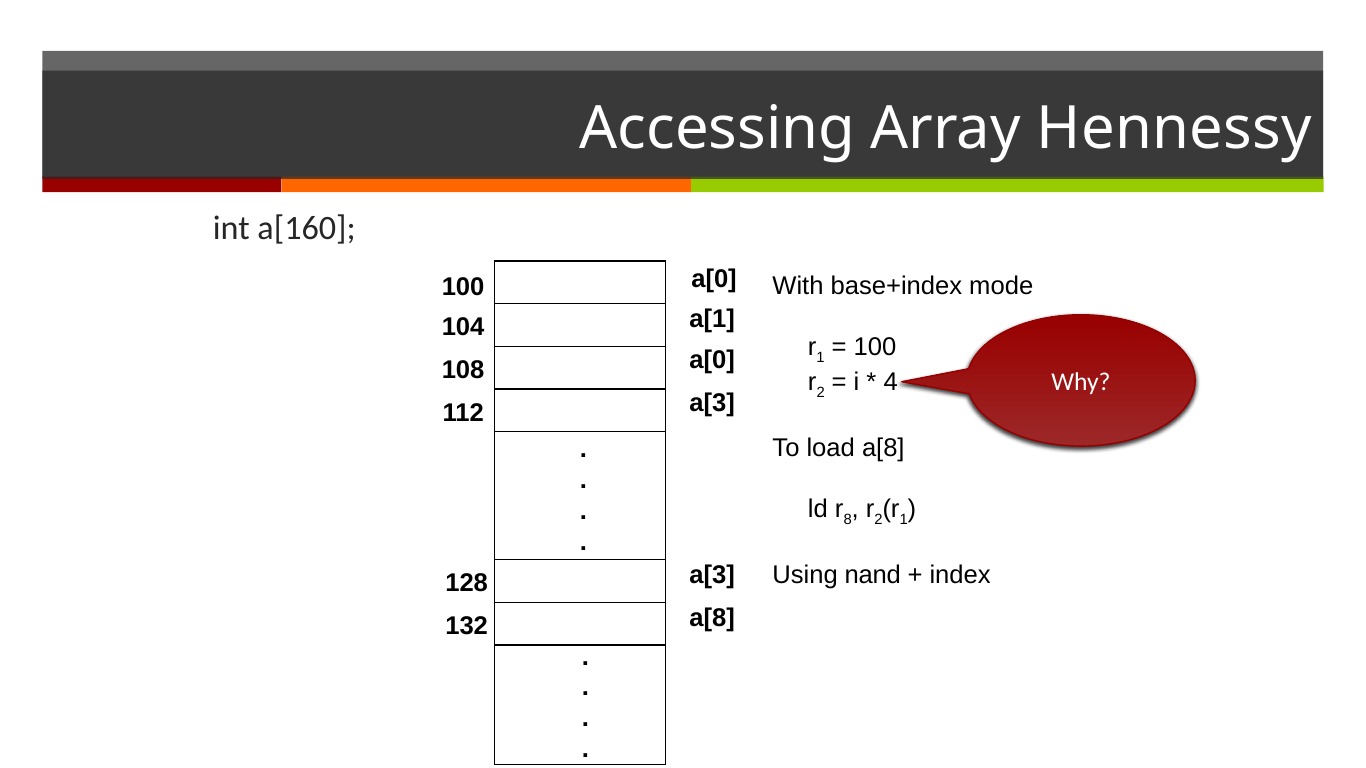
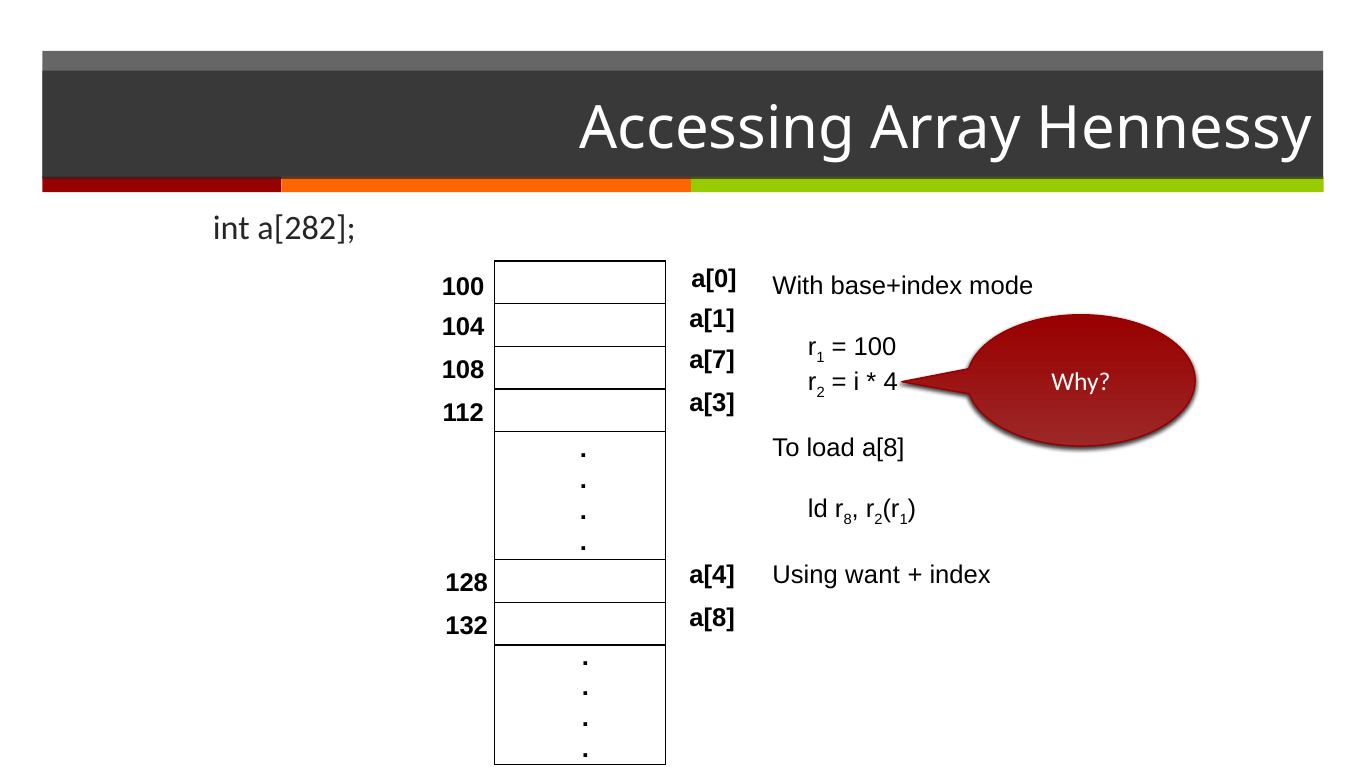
a[160: a[160 -> a[282 (307, 228)
a[0: a[0 -> a[7 (712, 360)
a[3: a[3 -> a[4 (712, 575)
nand: nand -> want (873, 575)
